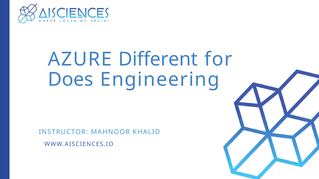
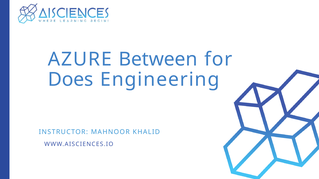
Different: Different -> Between (158, 60)
